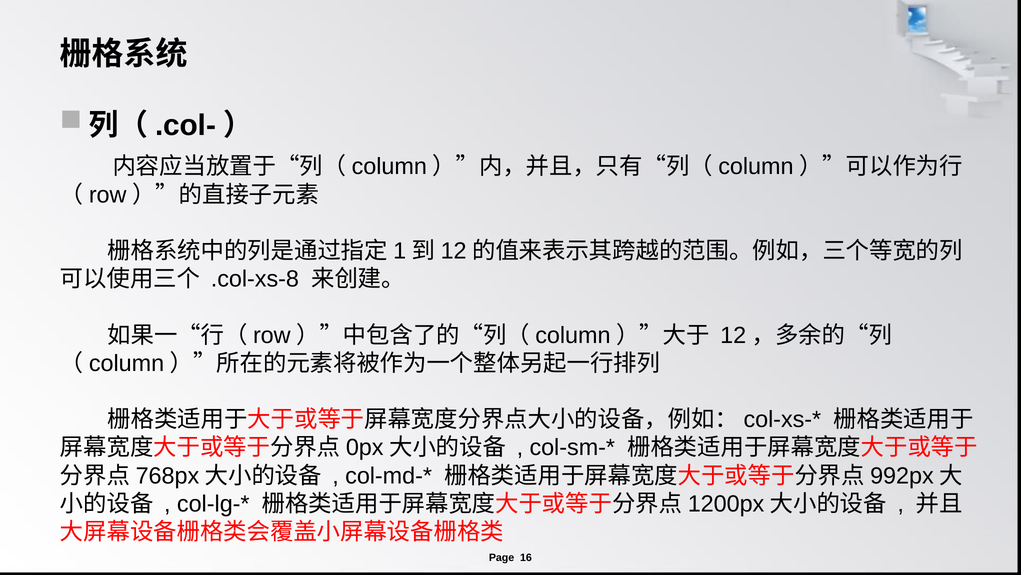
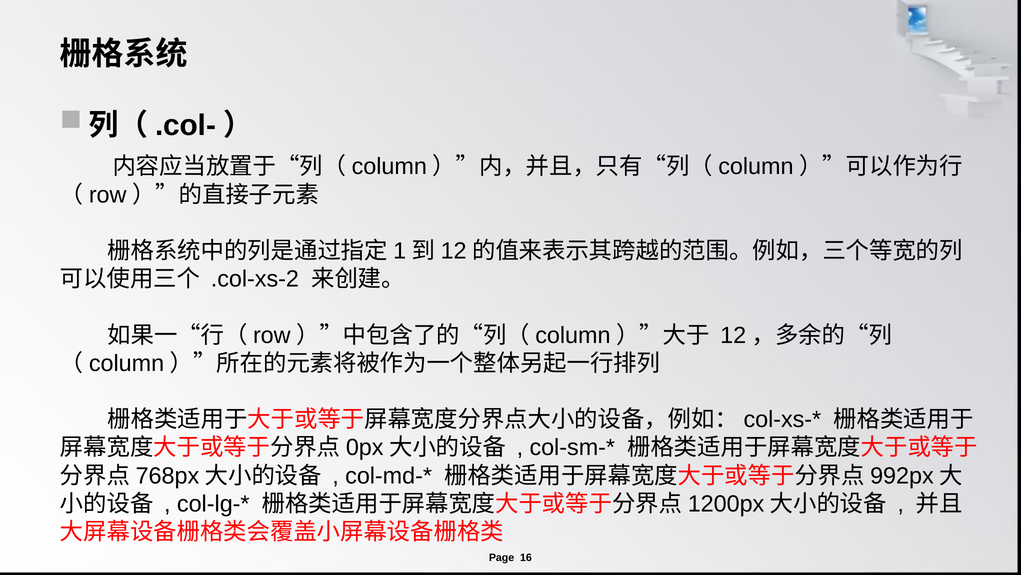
.col-xs-8: .col-xs-8 -> .col-xs-2 (255, 279)
